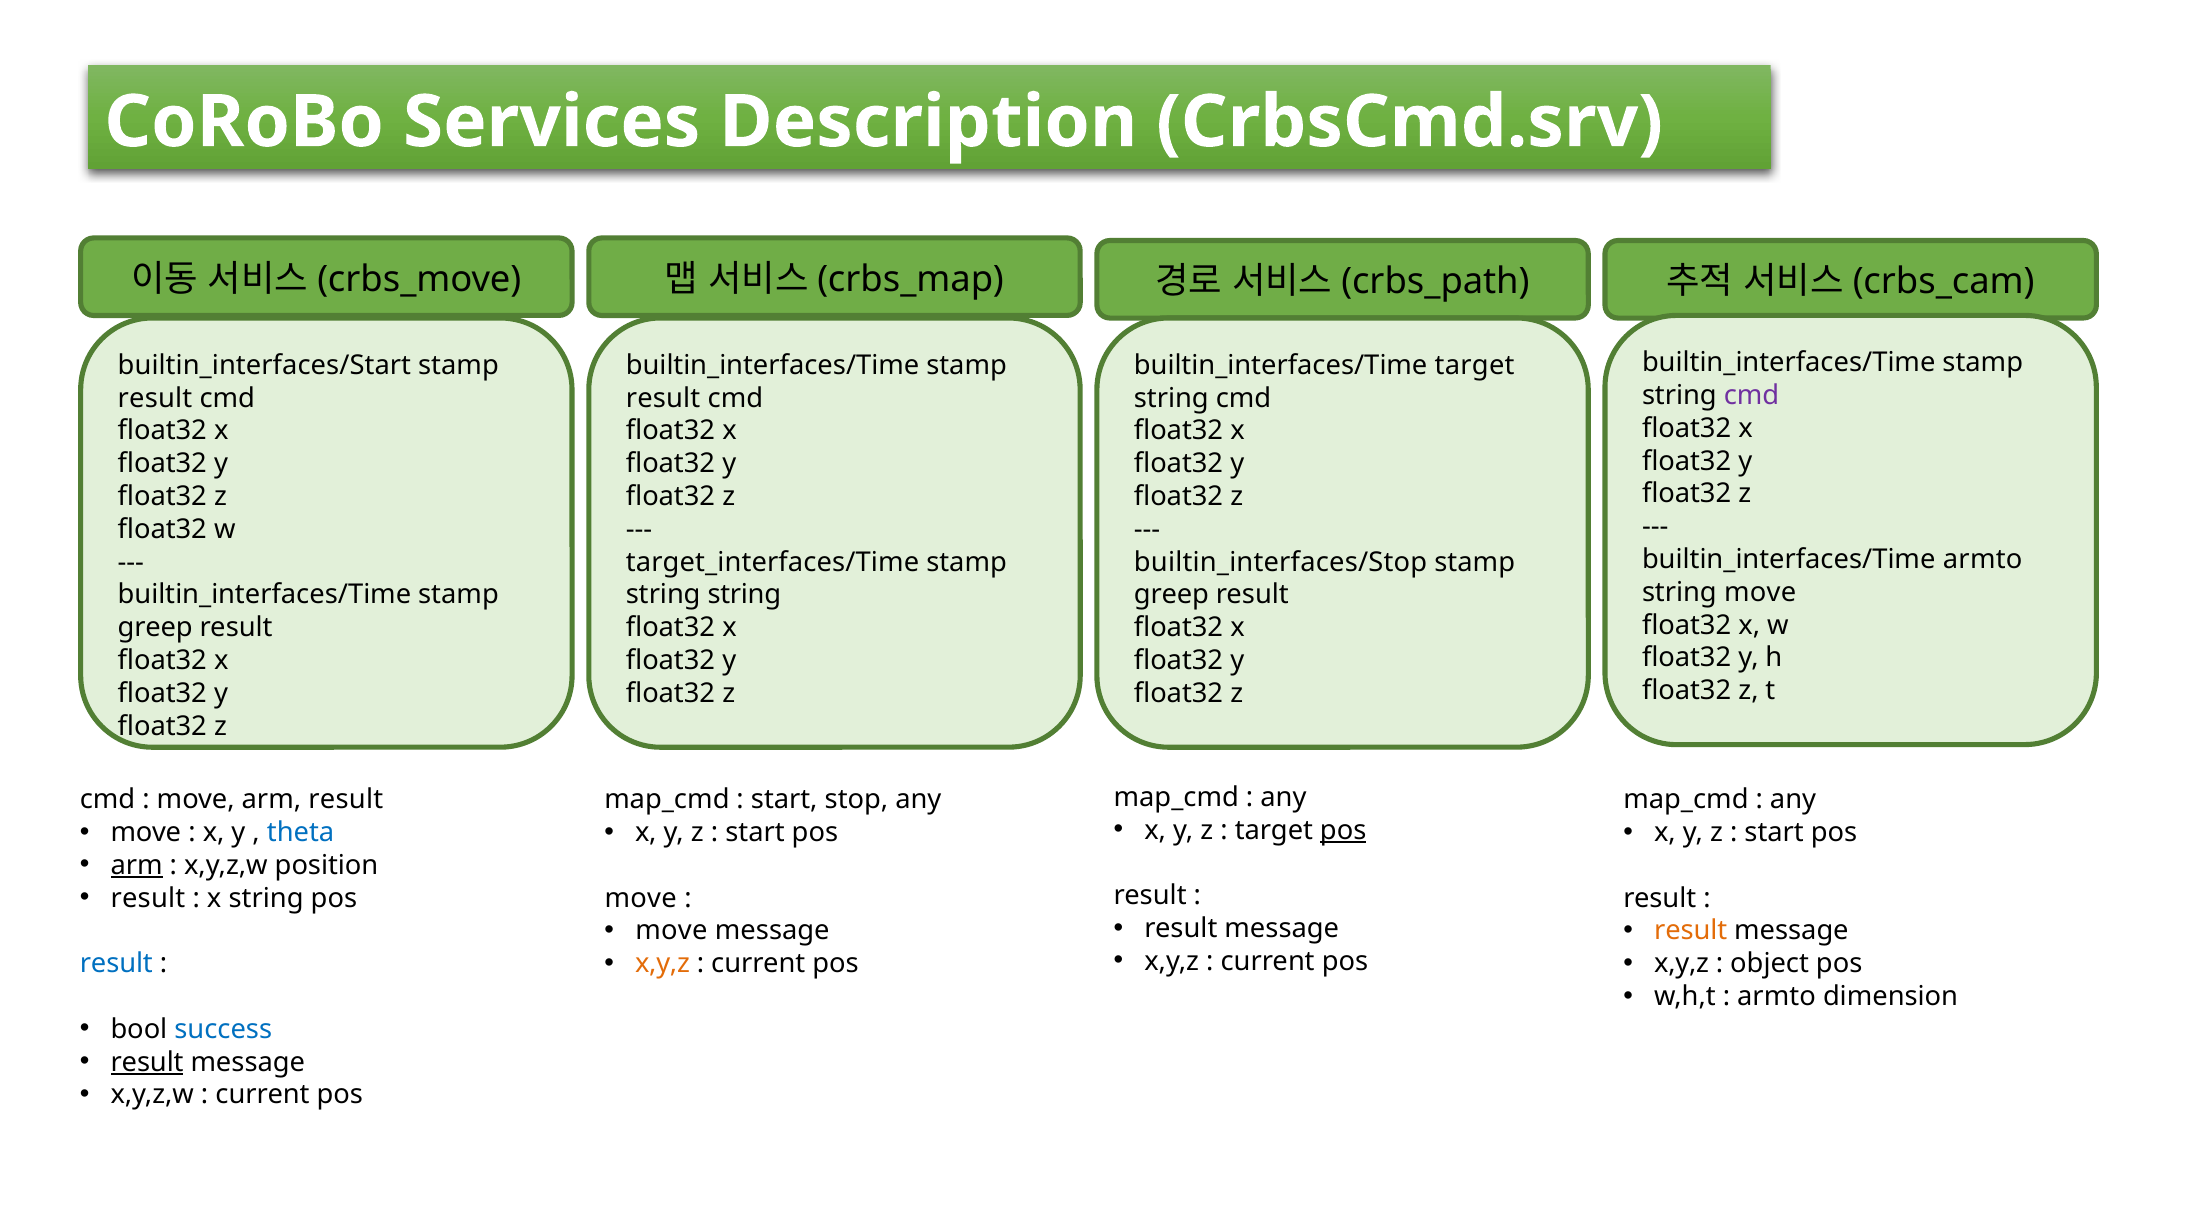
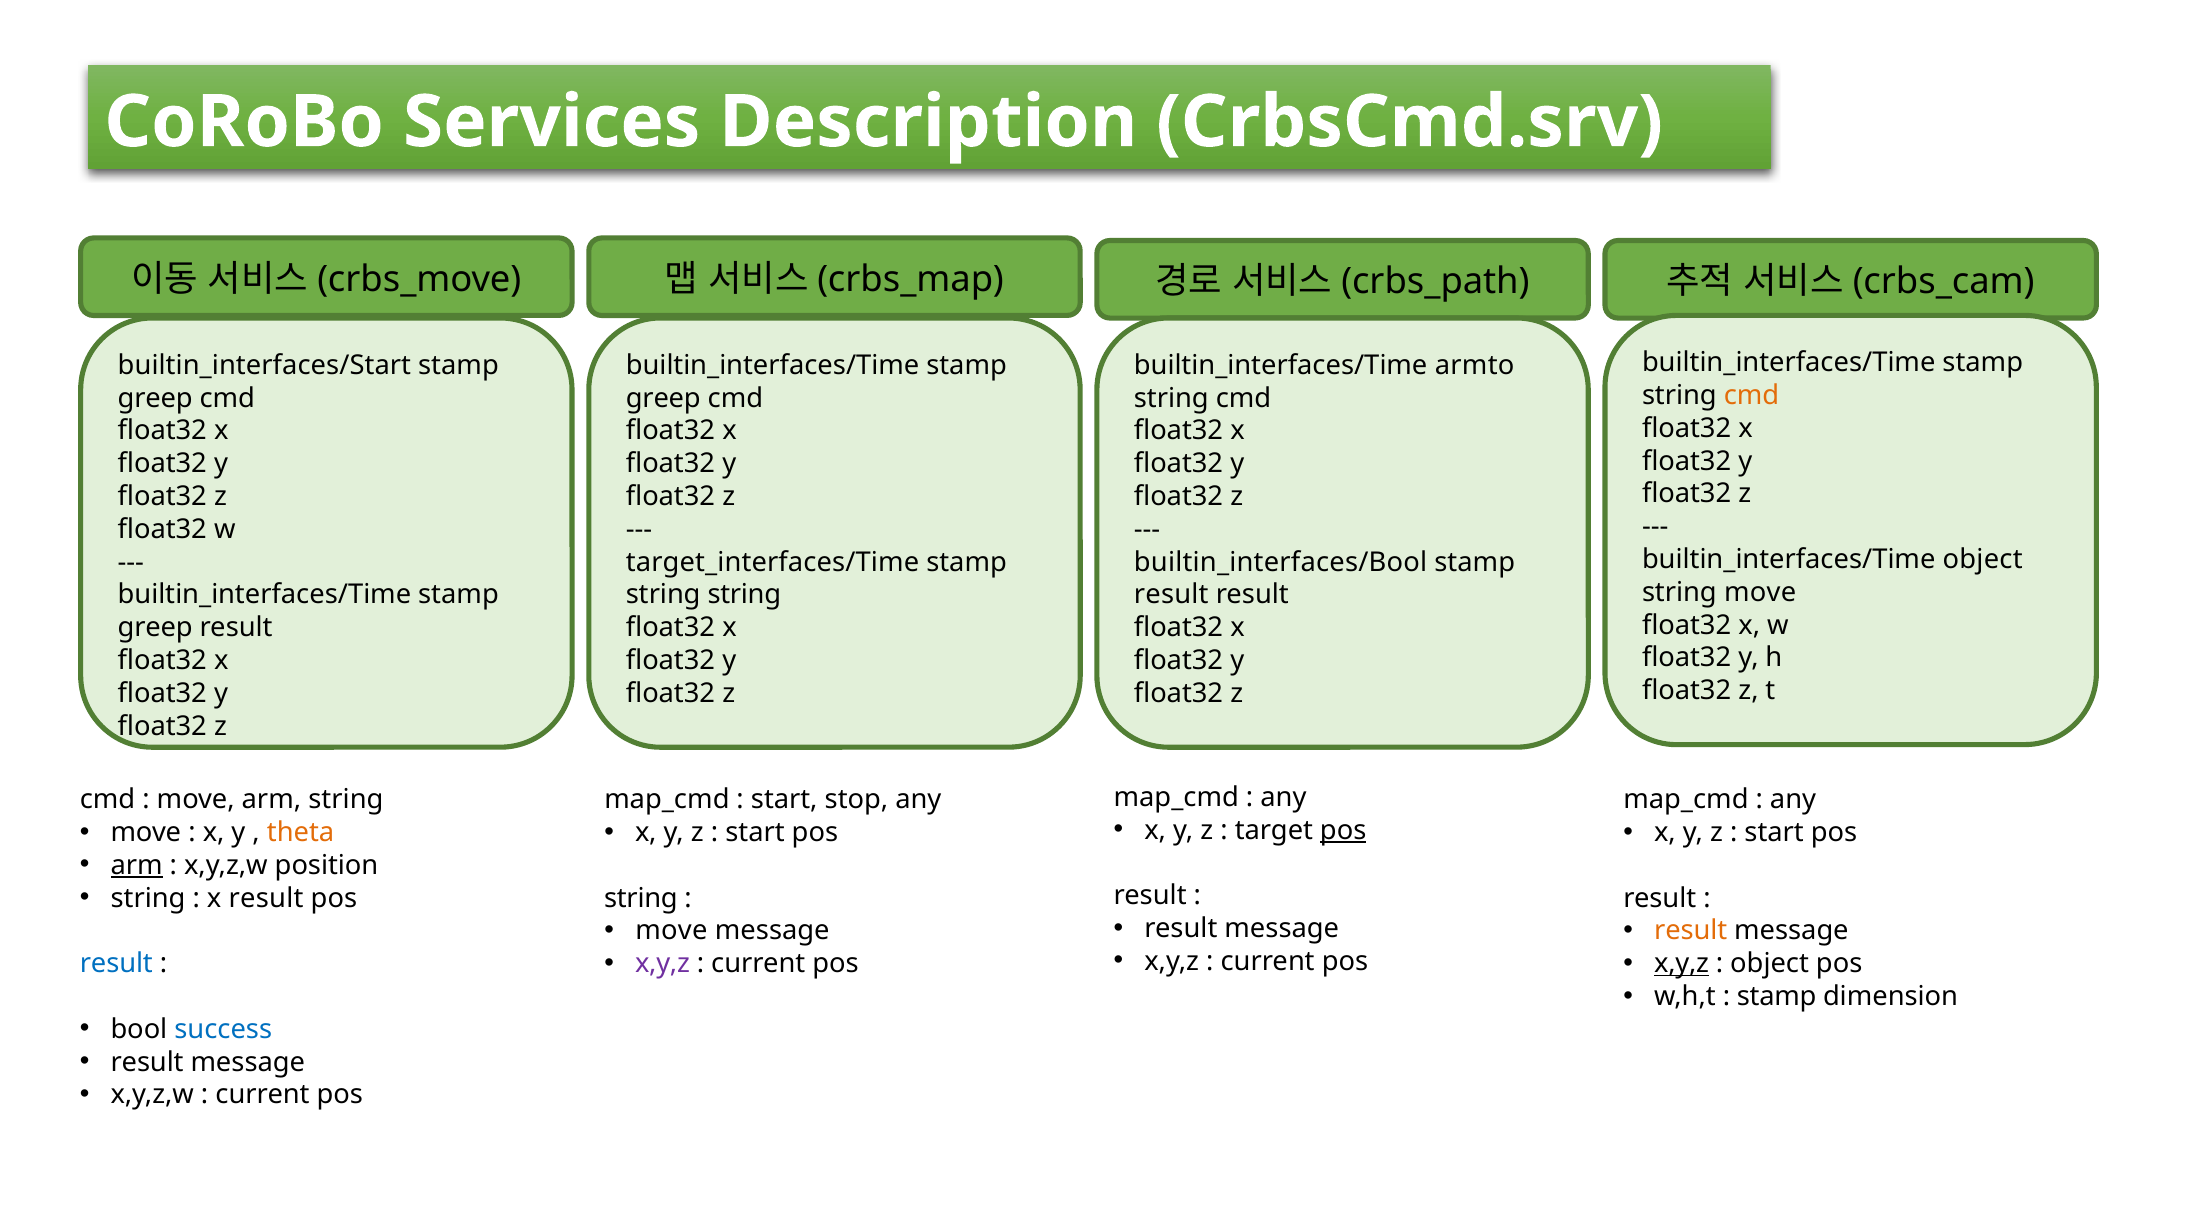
builtin_interfaces/Time target: target -> armto (1475, 365)
cmd colour: purple -> orange (1752, 396)
result: result -> greep (155, 398)
result: result -> greep (663, 398)
builtin_interfaces/Time armto: armto -> object (1983, 560)
builtin_interfaces/Stop: builtin_interfaces/Stop -> builtin_interfaces/Bool (1281, 562)
greep: greep -> result (1171, 595)
arm result: result -> string (346, 800)
theta colour: blue -> orange (301, 833)
result: result -> string (148, 898)
x string: string -> result (266, 898)
move: move -> string (641, 898)
x,y,z colour: orange -> purple (662, 964)
x,y,z underline: none -> present (1682, 964)
armto: armto -> stamp (1777, 997)
result underline: present -> none (147, 1062)
